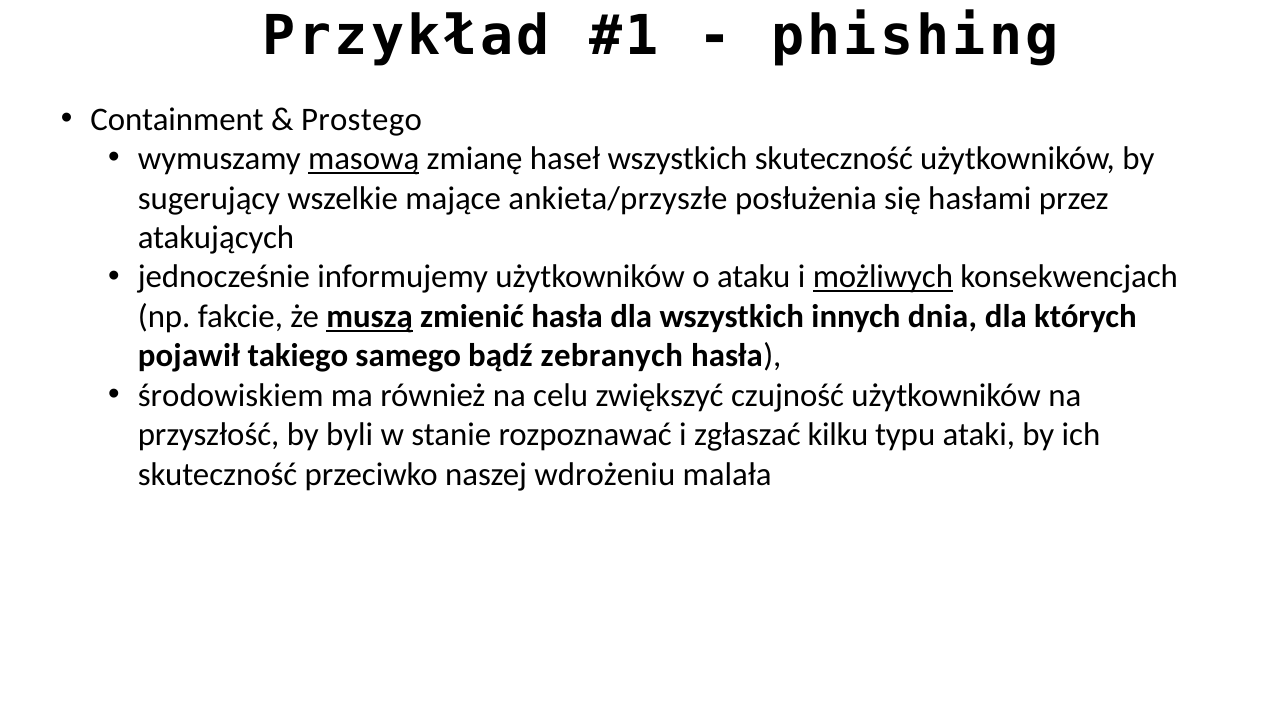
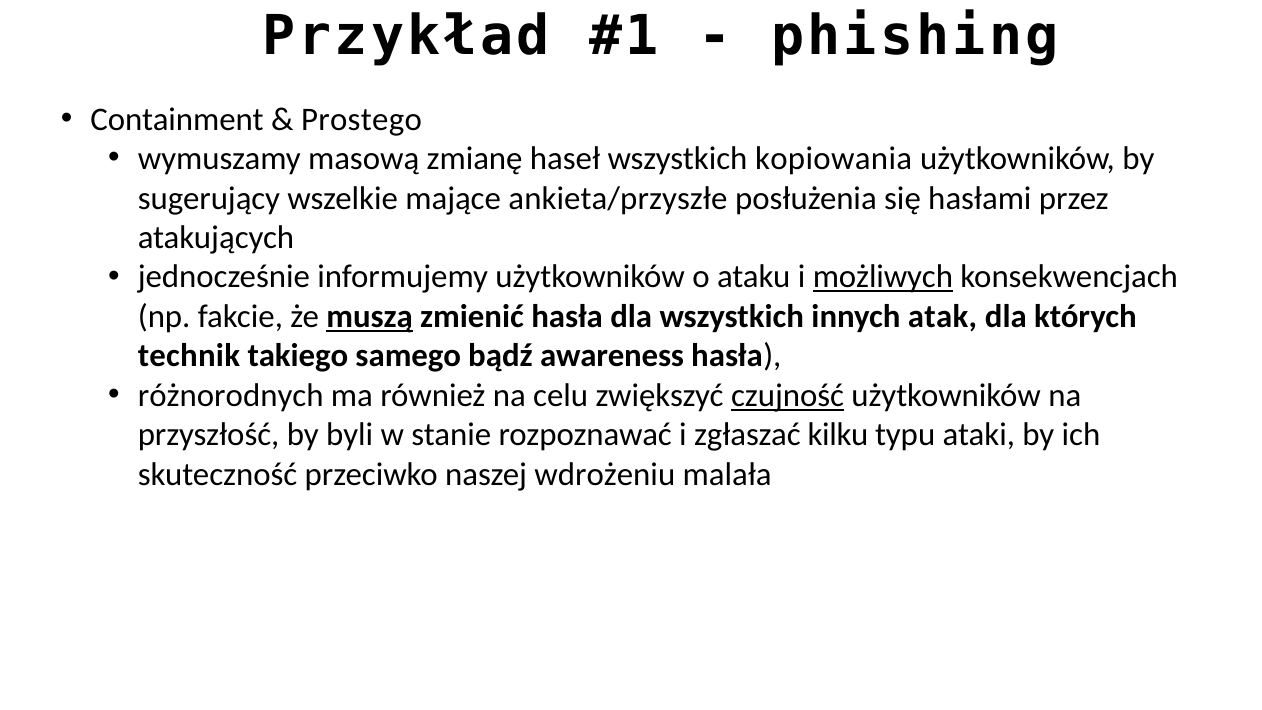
masową underline: present -> none (364, 159)
wszystkich skuteczność: skuteczność -> kopiowania (834, 159)
dnia: dnia -> atak (943, 317)
pojawił: pojawił -> technik (189, 356)
zebranych: zebranych -> awareness (612, 356)
środowiskiem: środowiskiem -> różnorodnych (231, 395)
czujność underline: none -> present (788, 395)
